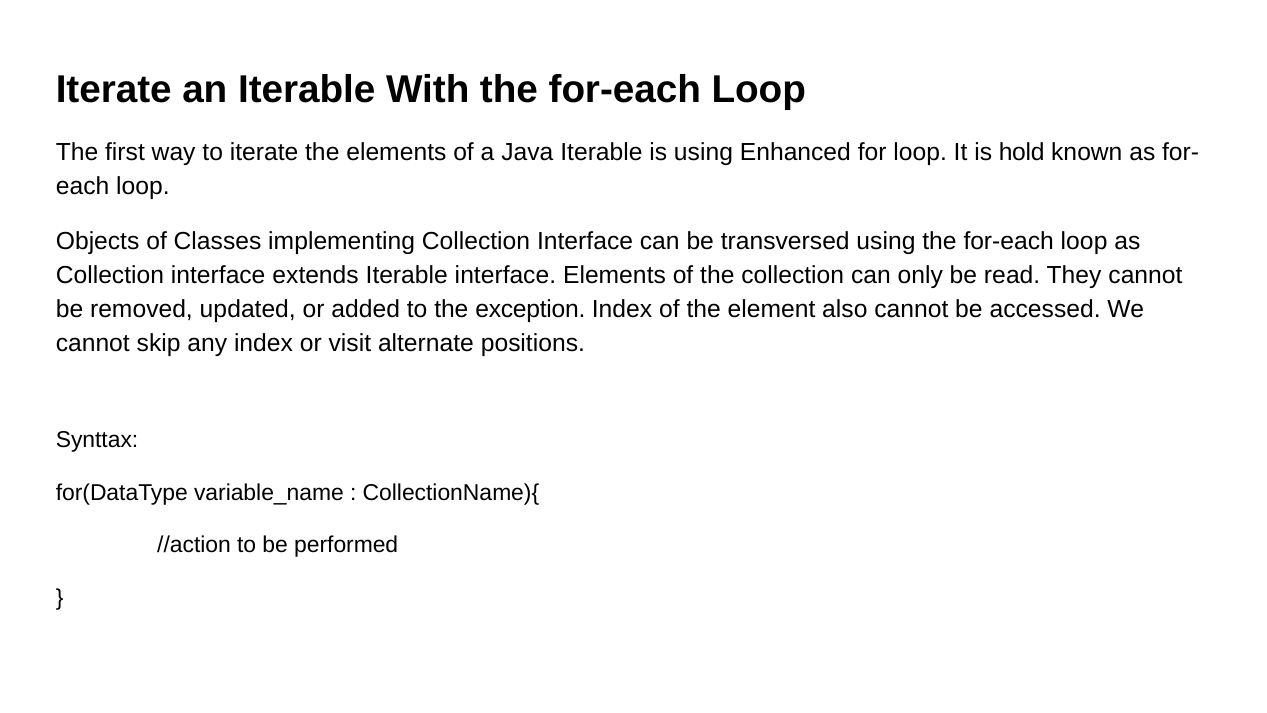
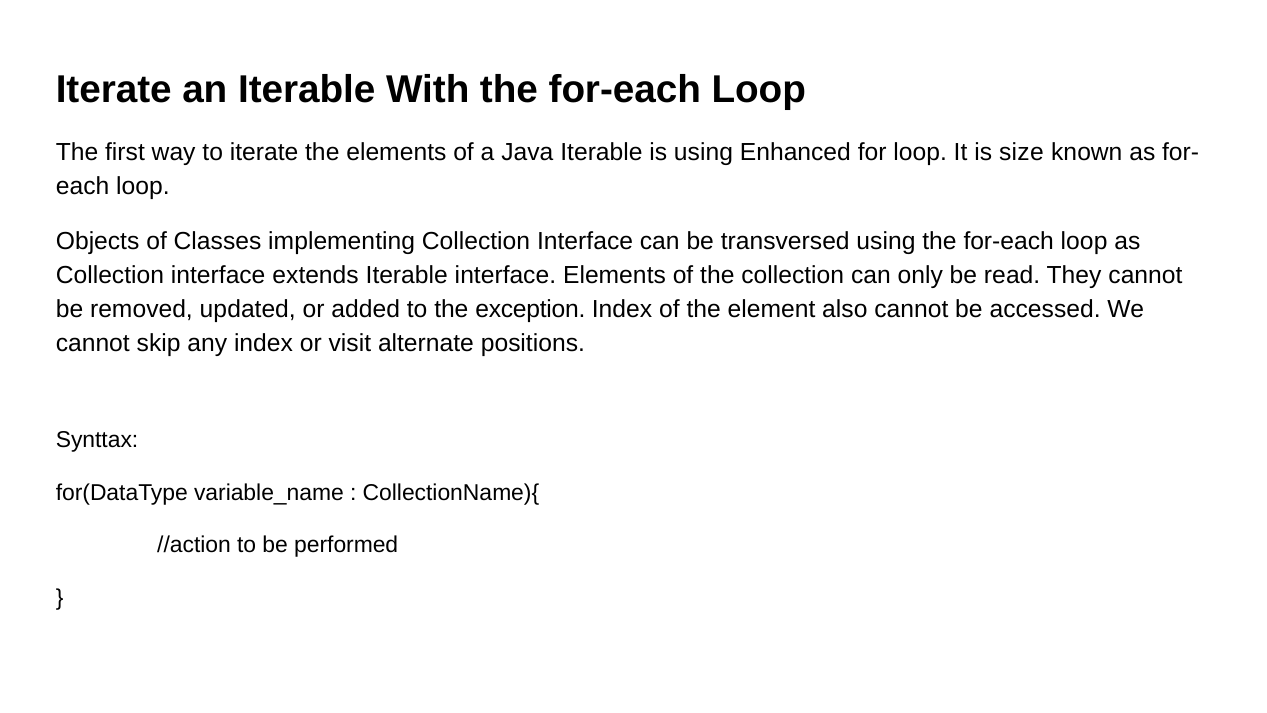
hold: hold -> size (1021, 152)
